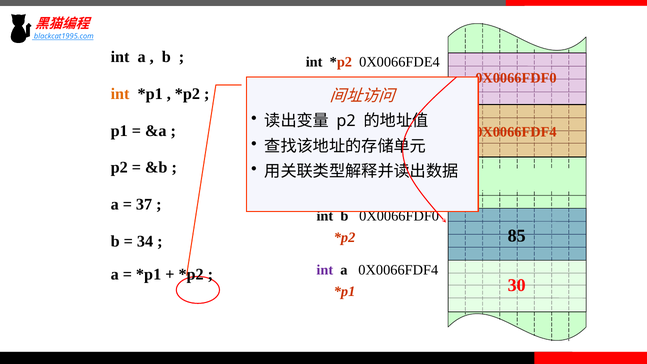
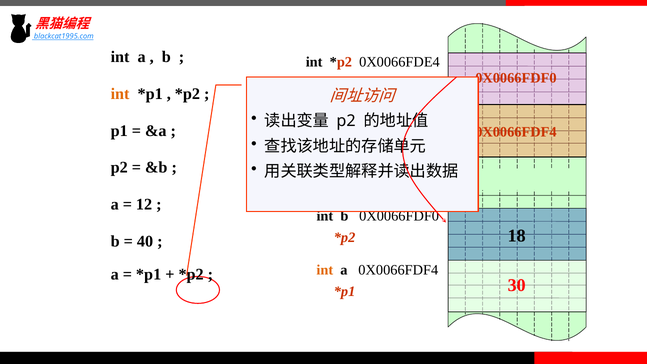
37: 37 -> 12 (144, 204)
85: 85 -> 18 (517, 236)
34: 34 -> 40 (145, 241)
int colour: purple -> orange (325, 270)
